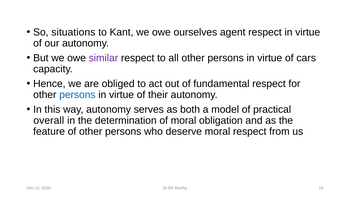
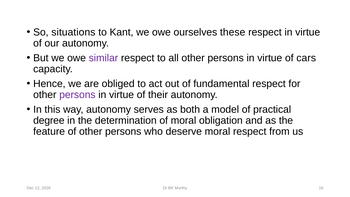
agent: agent -> these (233, 32)
persons colour: blue -> purple (77, 95)
overall: overall -> degree (49, 120)
